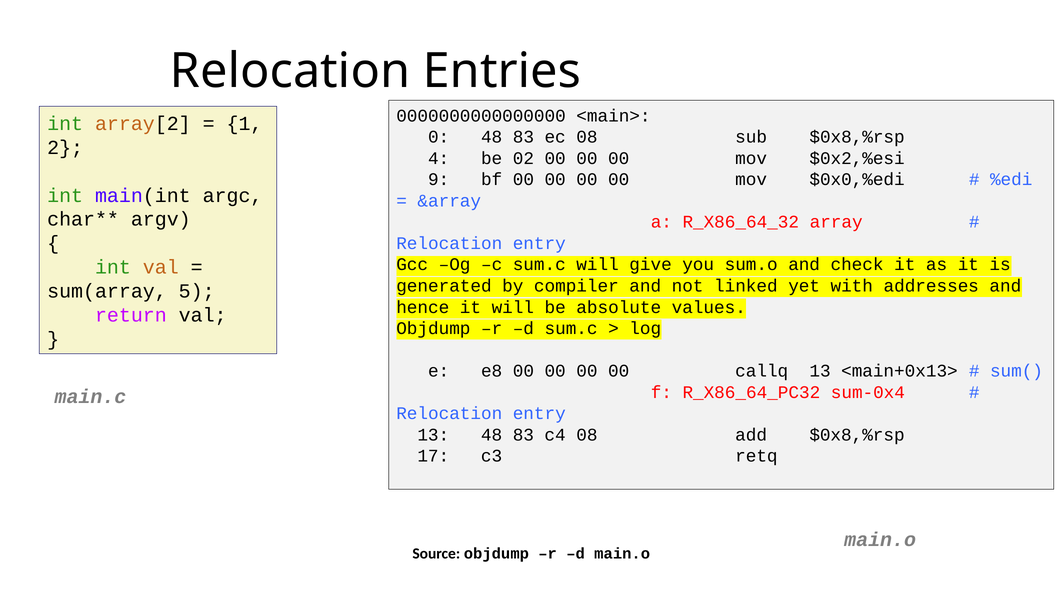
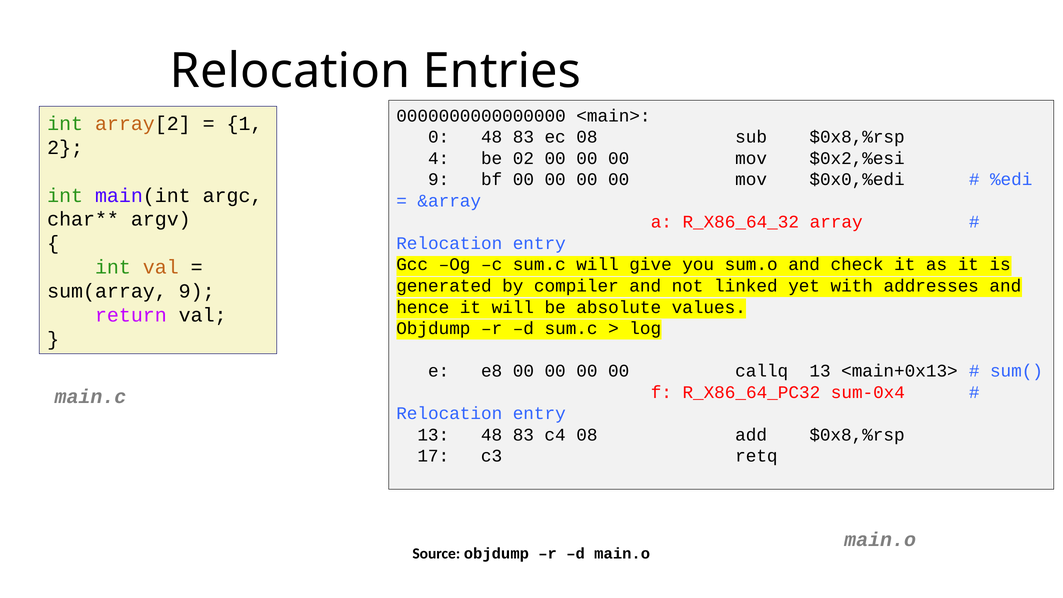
sum(array 5: 5 -> 9 (197, 291)
